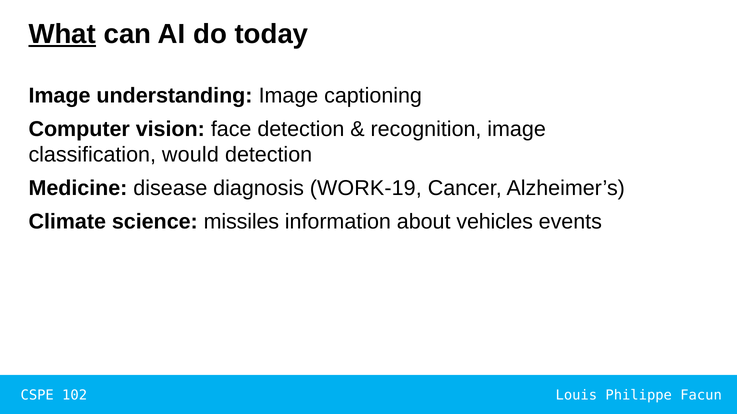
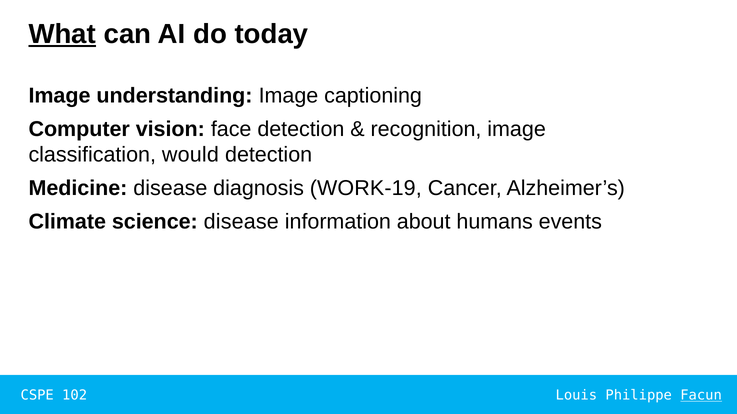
science missiles: missiles -> disease (241, 222)
vehicles: vehicles -> humans (495, 222)
Facun underline: none -> present (701, 396)
